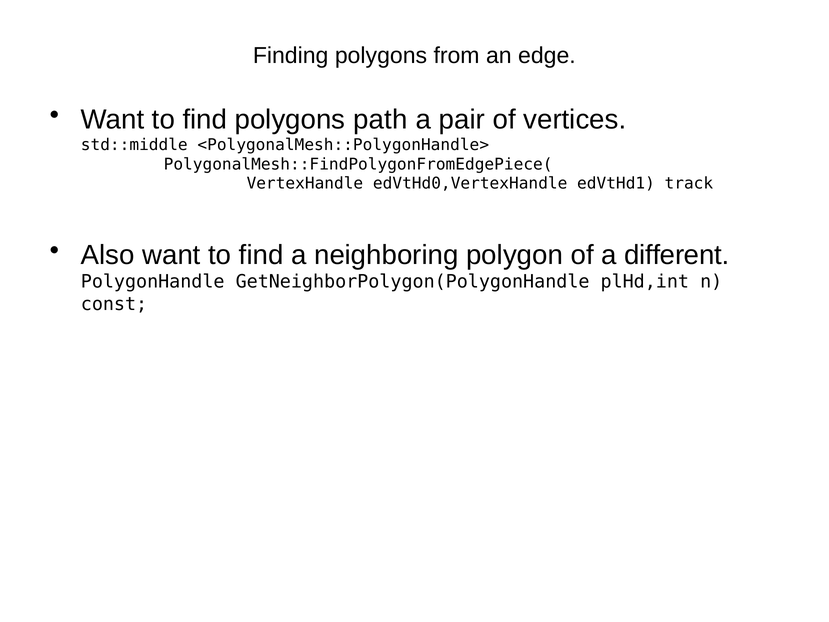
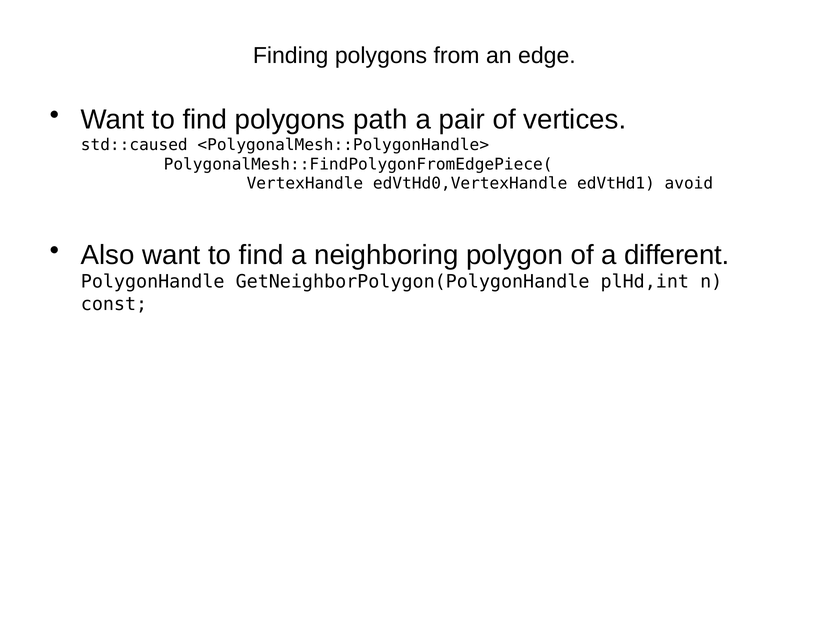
std::middle: std::middle -> std::caused (134, 145)
track: track -> avoid (689, 184)
